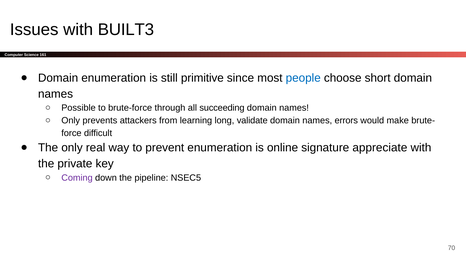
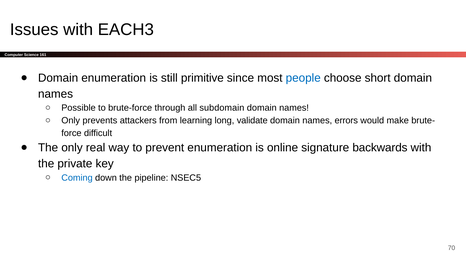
BUILT3: BUILT3 -> EACH3 (126, 30)
succeeding: succeeding -> subdomain (222, 108)
appreciate: appreciate -> backwards (380, 148)
Coming colour: purple -> blue (77, 178)
